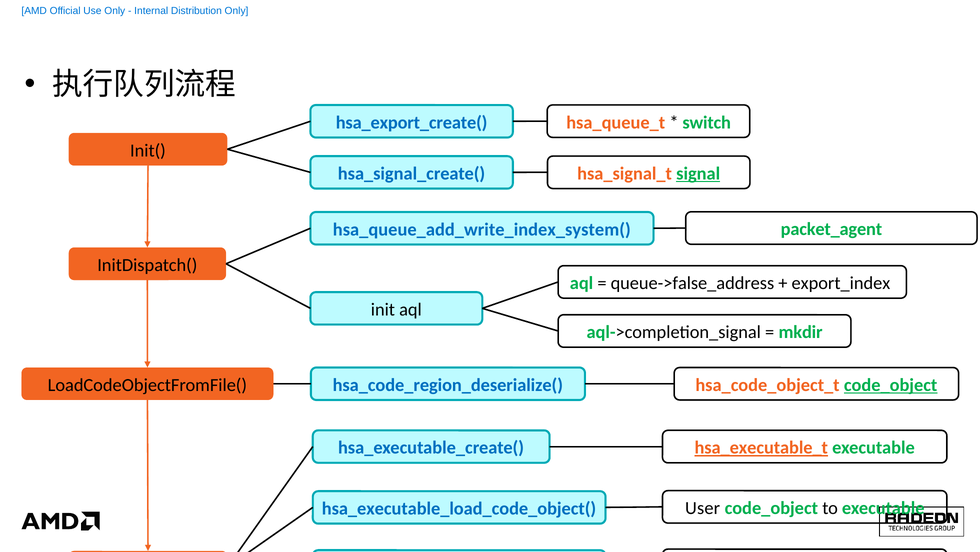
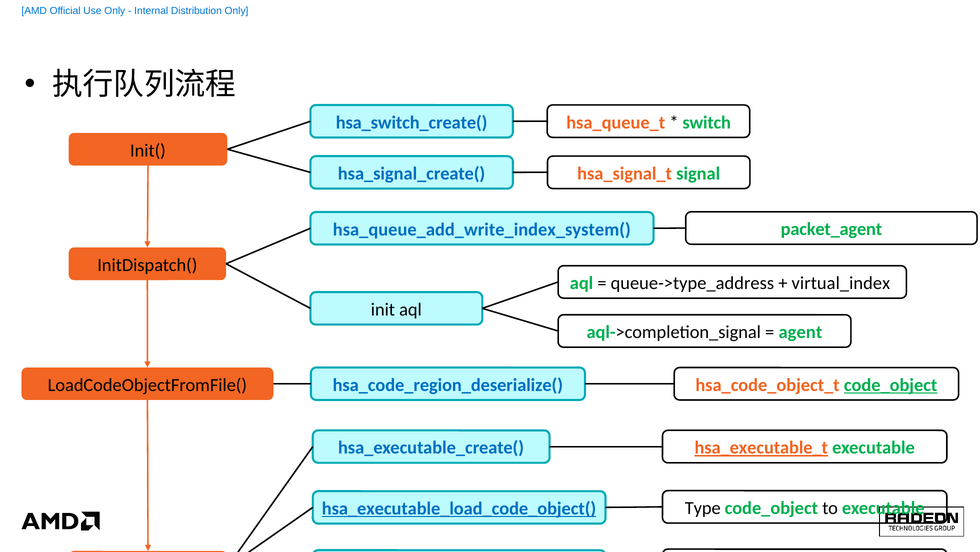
hsa_export_create(: hsa_export_create( -> hsa_switch_create( (412, 122)
signal underline: present -> none (698, 173)
queue->false_address: queue->false_address -> queue->type_address (692, 283)
export_index: export_index -> virtual_index (841, 283)
mkdir: mkdir -> agent (800, 332)
User: User -> Type (703, 508)
hsa_executable_load_code_object( underline: none -> present (459, 508)
